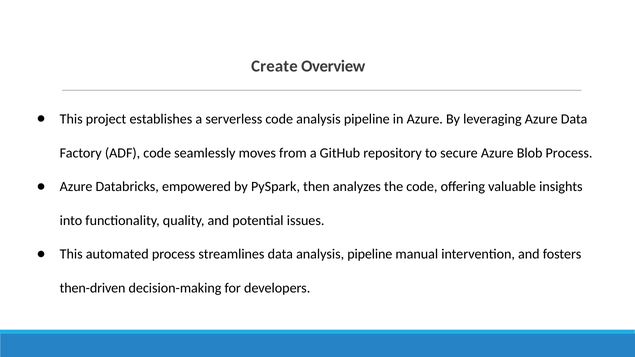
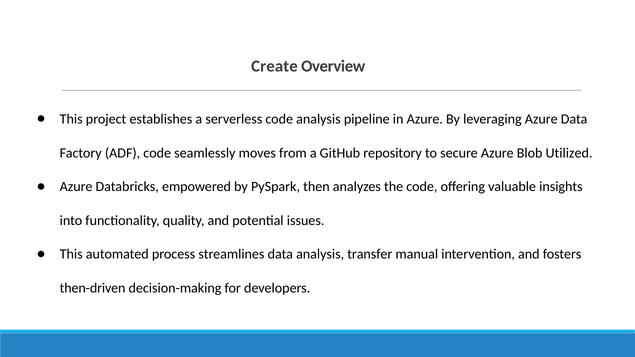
Blob Process: Process -> Utilized (569, 153)
data analysis pipeline: pipeline -> transfer (370, 254)
